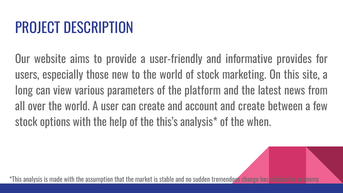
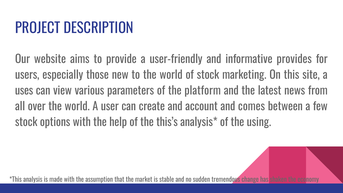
long: long -> uses (24, 91)
and create: create -> comes (252, 107)
when: when -> using (259, 122)
